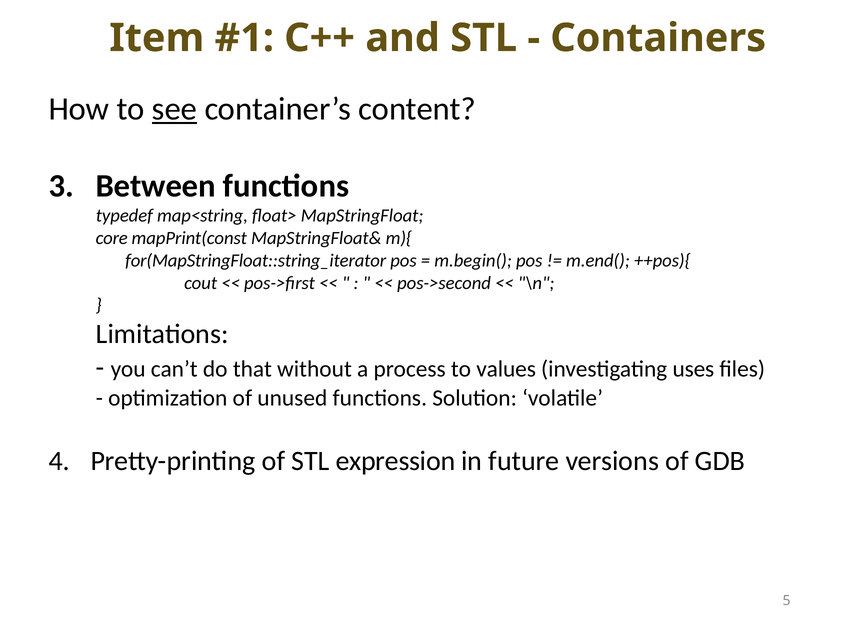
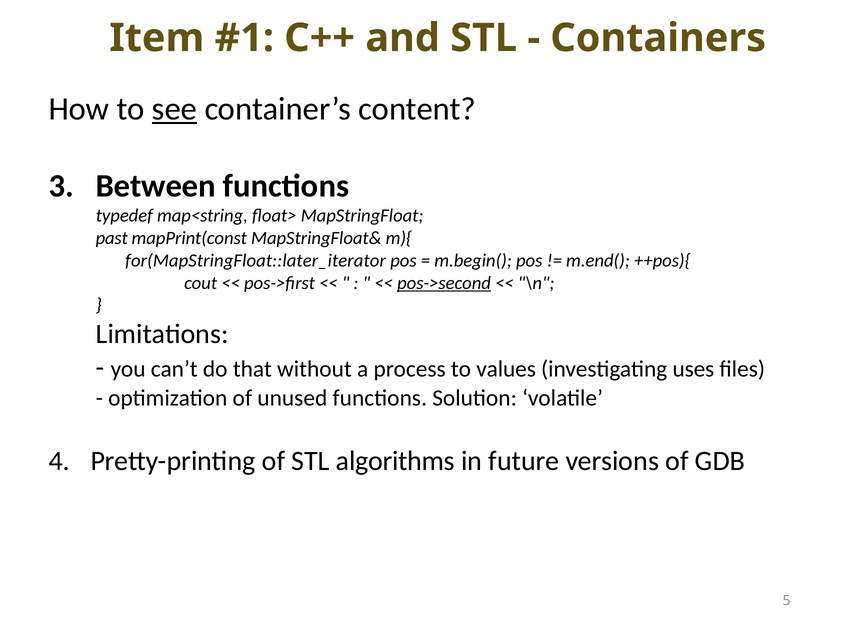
core: core -> past (112, 238)
for(MapStringFloat::string_iterator: for(MapStringFloat::string_iterator -> for(MapStringFloat::later_iterator (256, 261)
pos->second underline: none -> present (444, 283)
expression: expression -> algorithms (395, 461)
